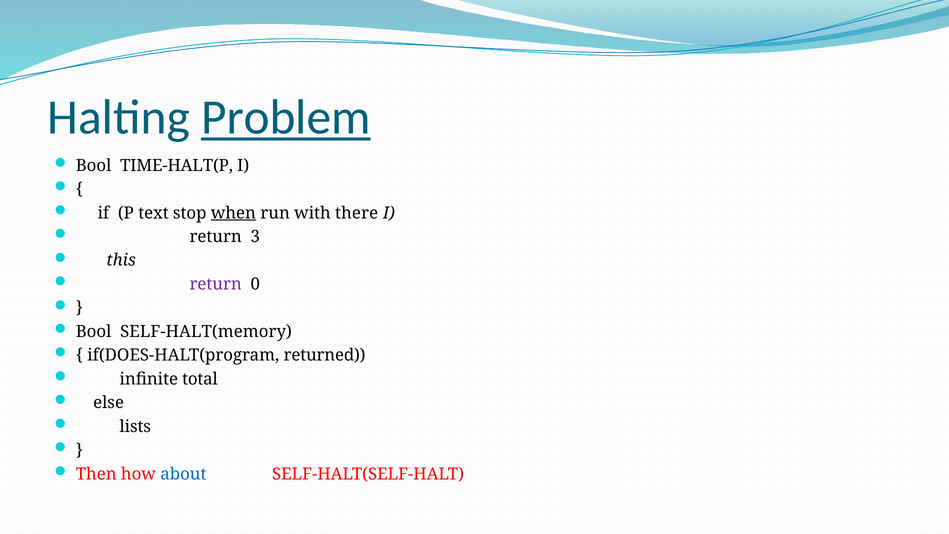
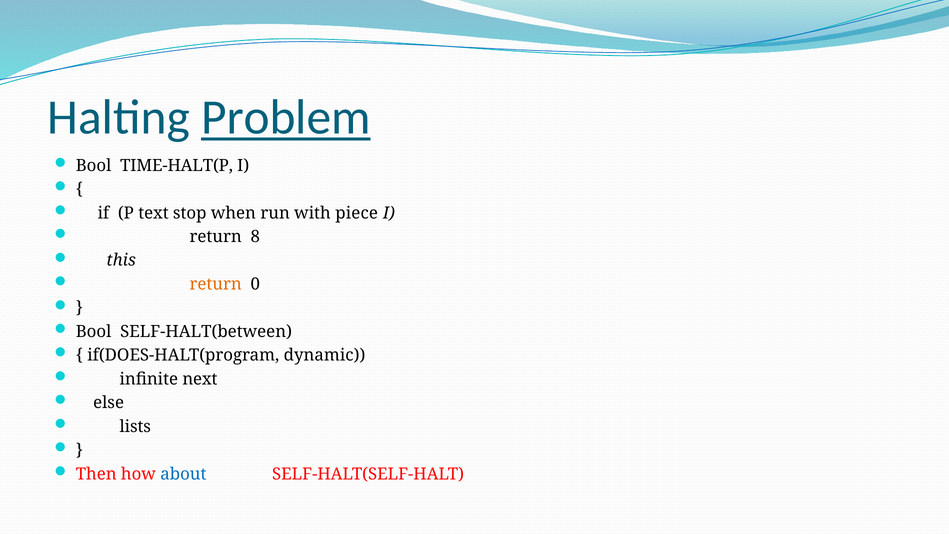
when underline: present -> none (233, 213)
there: there -> piece (357, 213)
3: 3 -> 8 (255, 237)
return colour: purple -> orange (216, 284)
SELF-HALT(memory: SELF-HALT(memory -> SELF-HALT(between (206, 332)
returned: returned -> dynamic (325, 355)
total: total -> next (200, 379)
